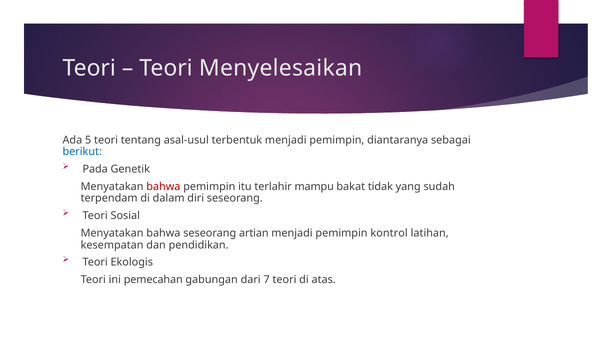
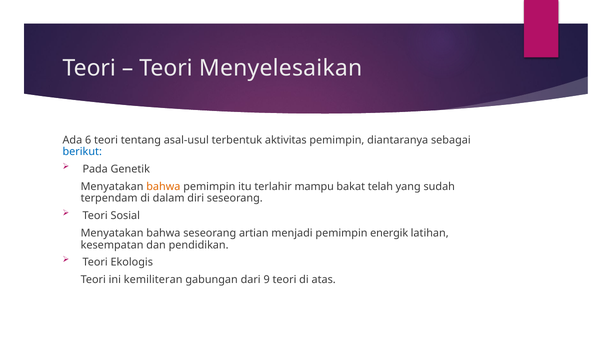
5: 5 -> 6 (88, 140)
terbentuk menjadi: menjadi -> aktivitas (286, 140)
bahwa colour: red -> orange (163, 187)
tidak: tidak -> telah (380, 187)
kontrol: kontrol -> energik (389, 233)
pemecahan: pemecahan -> kemiliteran (153, 280)
7: 7 -> 9 (267, 280)
